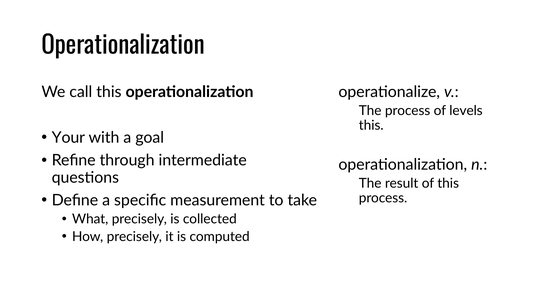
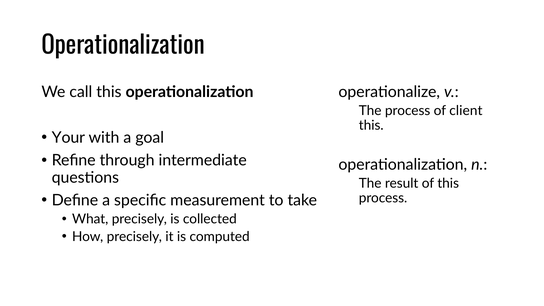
levels: levels -> client (466, 111)
